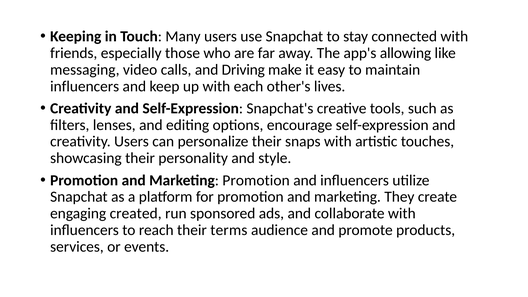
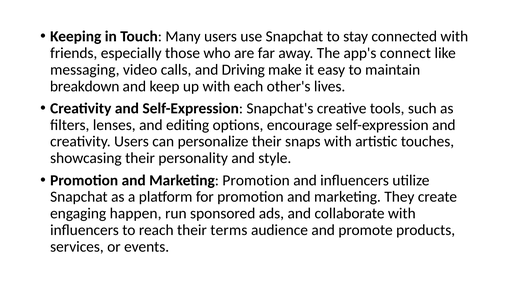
allowing: allowing -> connect (405, 53)
influencers: influencers -> breakdown (85, 86)
created: created -> happen (136, 213)
